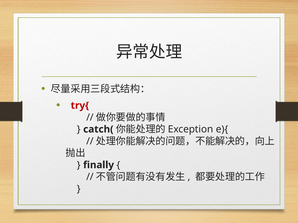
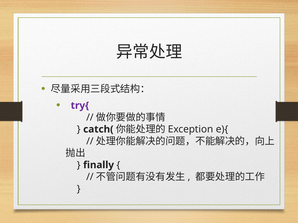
try{ colour: red -> purple (80, 106)
